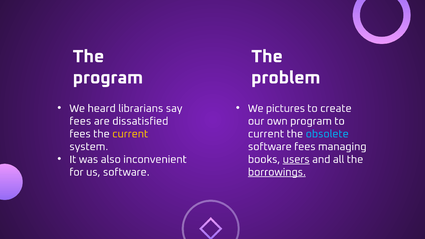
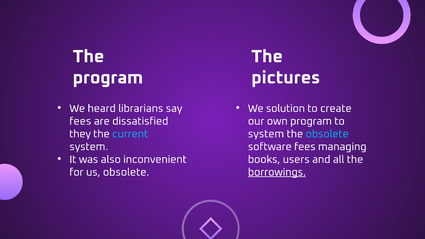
problem: problem -> pictures (286, 78)
pictures: pictures -> solution (286, 108)
fees: fees -> they (80, 134)
current colour: yellow -> light blue (130, 134)
current: current -> system (266, 134)
users underline: present -> none (296, 159)
us software: software -> obsolete (126, 172)
